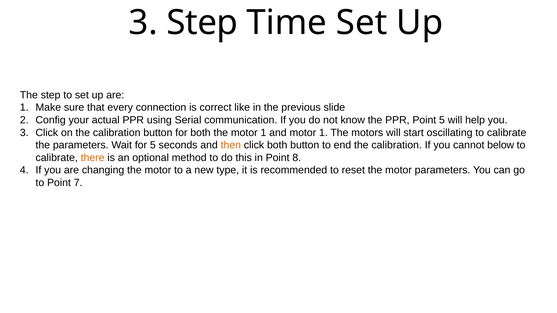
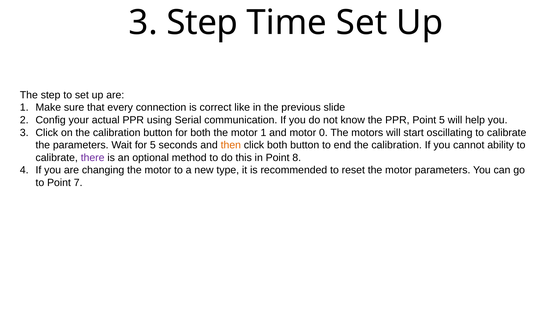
and motor 1: 1 -> 0 (323, 133)
below: below -> ability (501, 145)
there colour: orange -> purple (93, 158)
